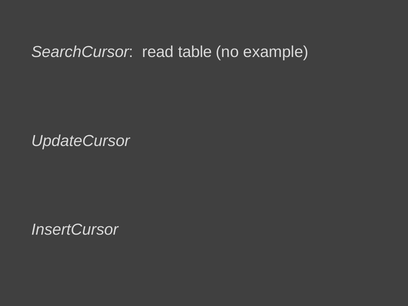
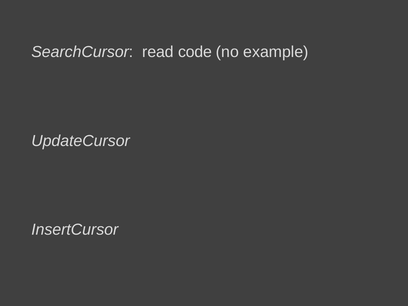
table: table -> code (195, 52)
